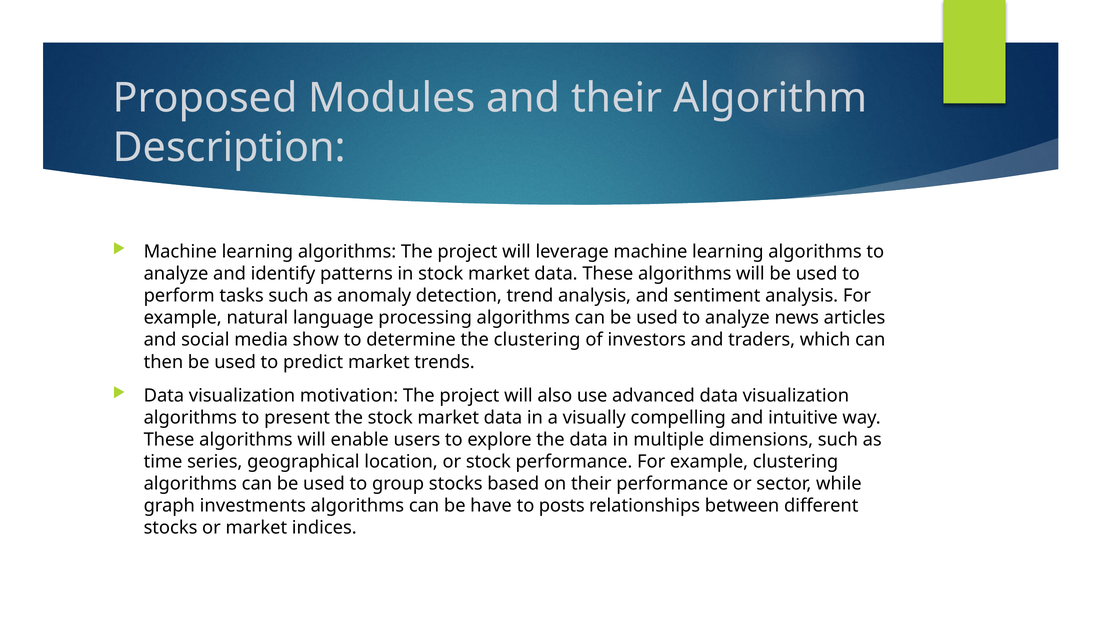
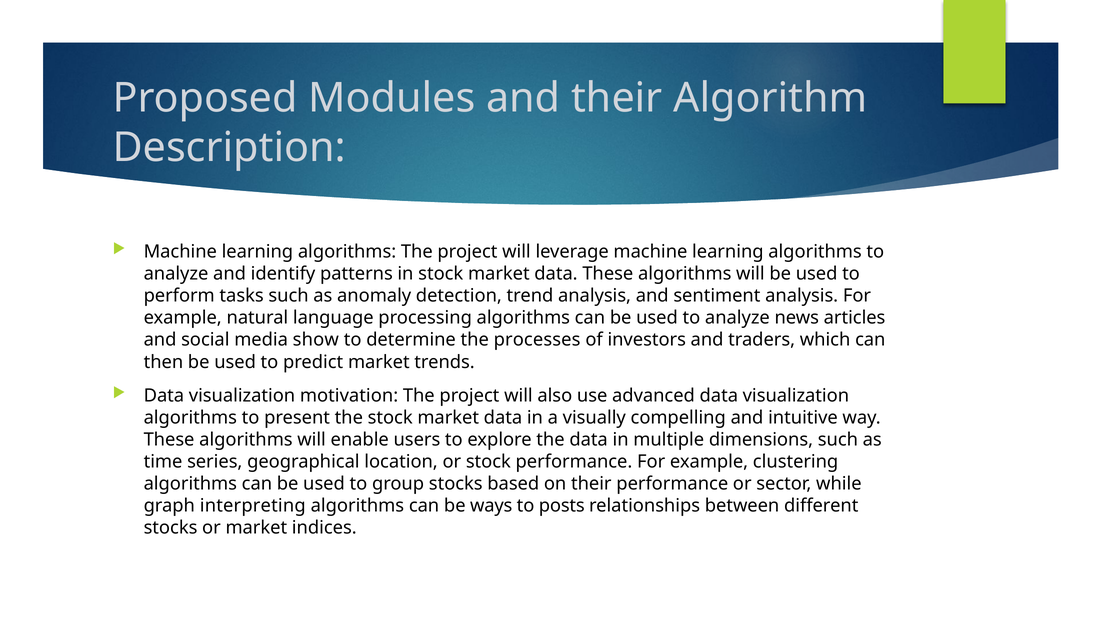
the clustering: clustering -> processes (537, 340)
investments: investments -> interpreting (253, 506)
have: have -> ways (491, 506)
